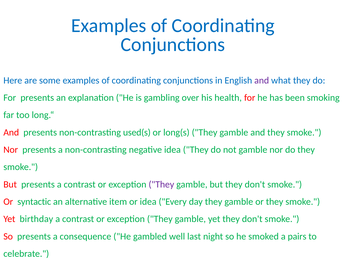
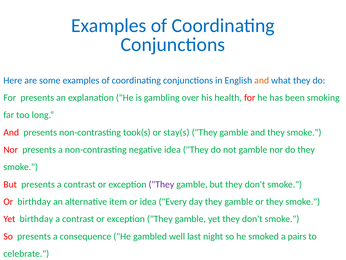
and colour: purple -> orange (262, 80)
used(s: used(s -> took(s (137, 132)
long(s: long(s -> stay(s (176, 132)
Or syntactic: syntactic -> birthday (34, 201)
